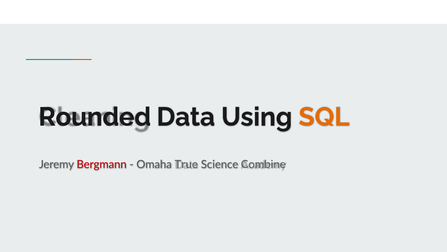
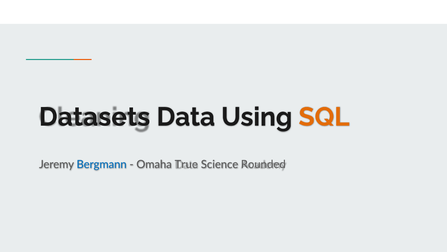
Rounded: Rounded -> Datasets (95, 117)
Bergmann colour: red -> blue (102, 164)
Combine: Combine -> Rounded (263, 164)
